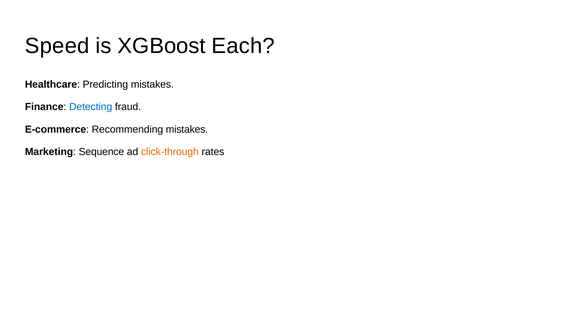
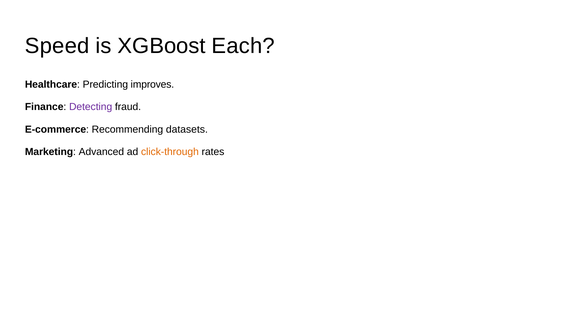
Predicting mistakes: mistakes -> improves (152, 85)
Detecting colour: blue -> purple (91, 107)
Recommending mistakes: mistakes -> datasets (187, 130)
Sequence: Sequence -> Advanced (101, 152)
